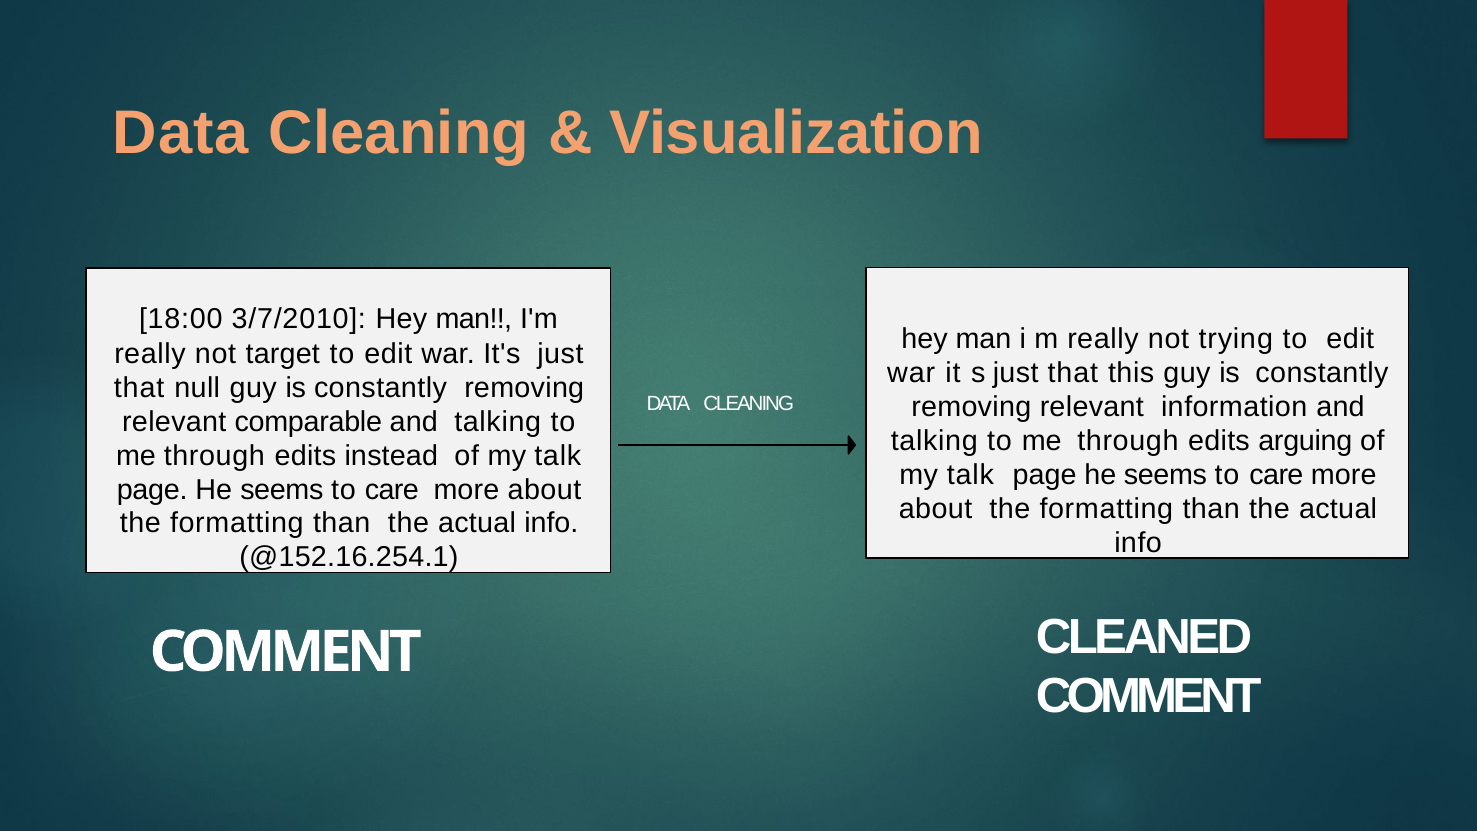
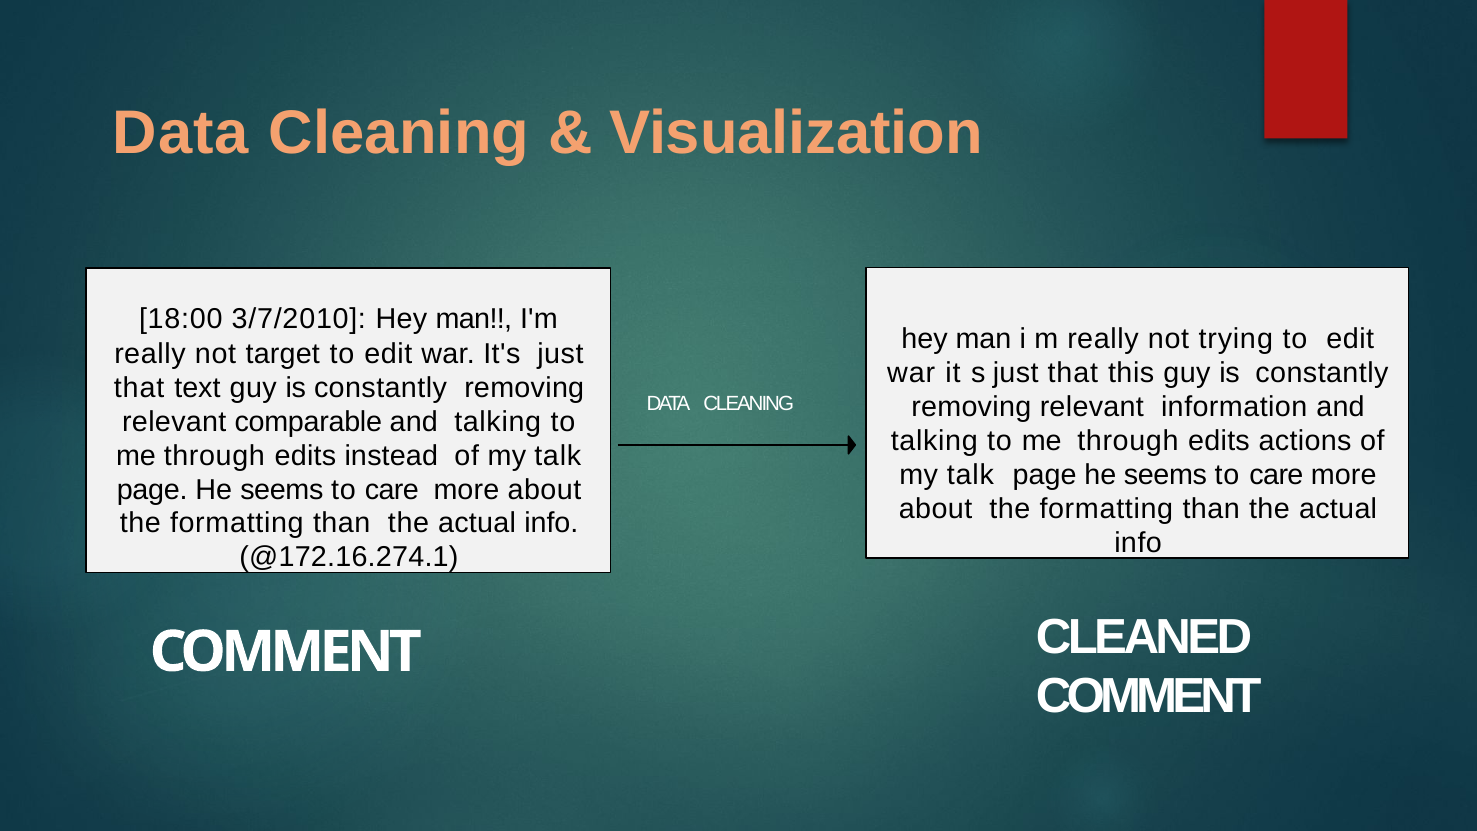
null: null -> text (197, 388)
arguing: arguing -> actions (1305, 441)
@152.16.254.1: @152.16.254.1 -> @172.16.274.1 (349, 557)
